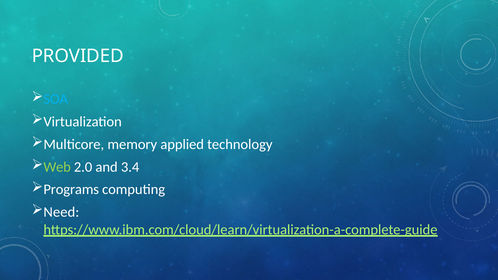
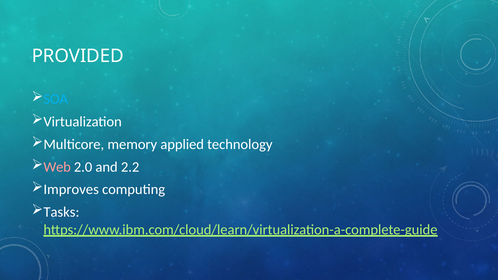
Web colour: light green -> pink (57, 167)
3.4: 3.4 -> 2.2 (130, 167)
Programs: Programs -> Improves (71, 190)
Need: Need -> Tasks (61, 212)
